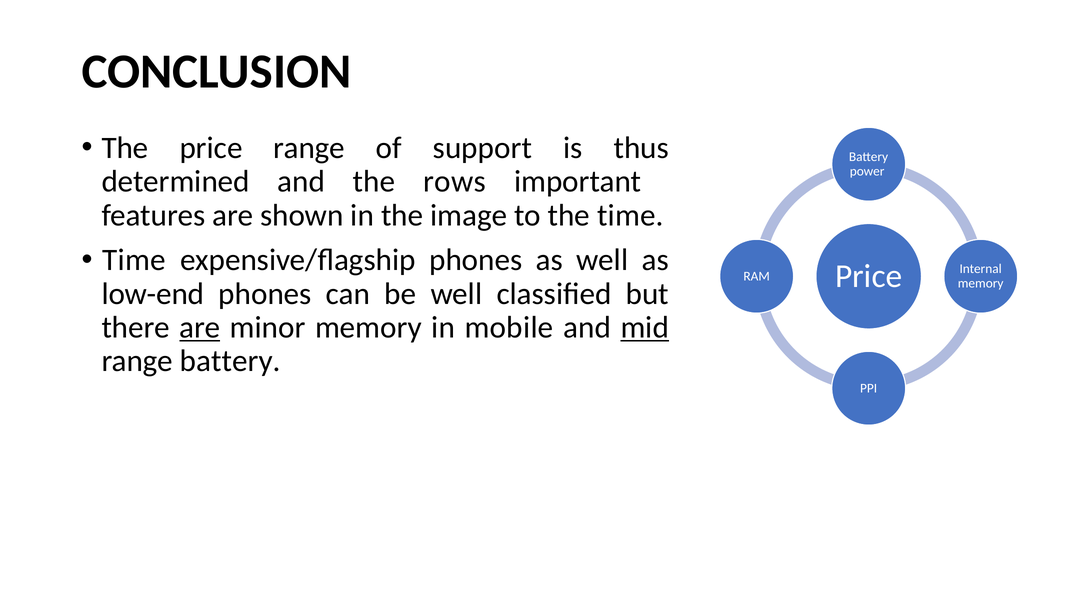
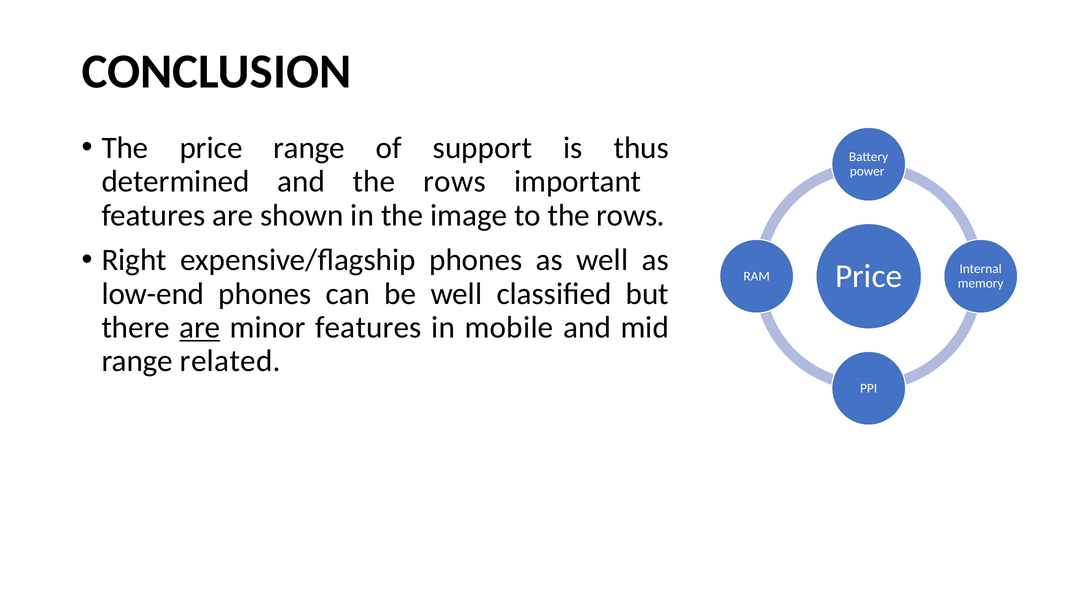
to the time: time -> rows (631, 215)
Time: Time -> Right (134, 260)
minor memory: memory -> features (368, 328)
mid underline: present -> none (645, 328)
range battery: battery -> related (230, 361)
